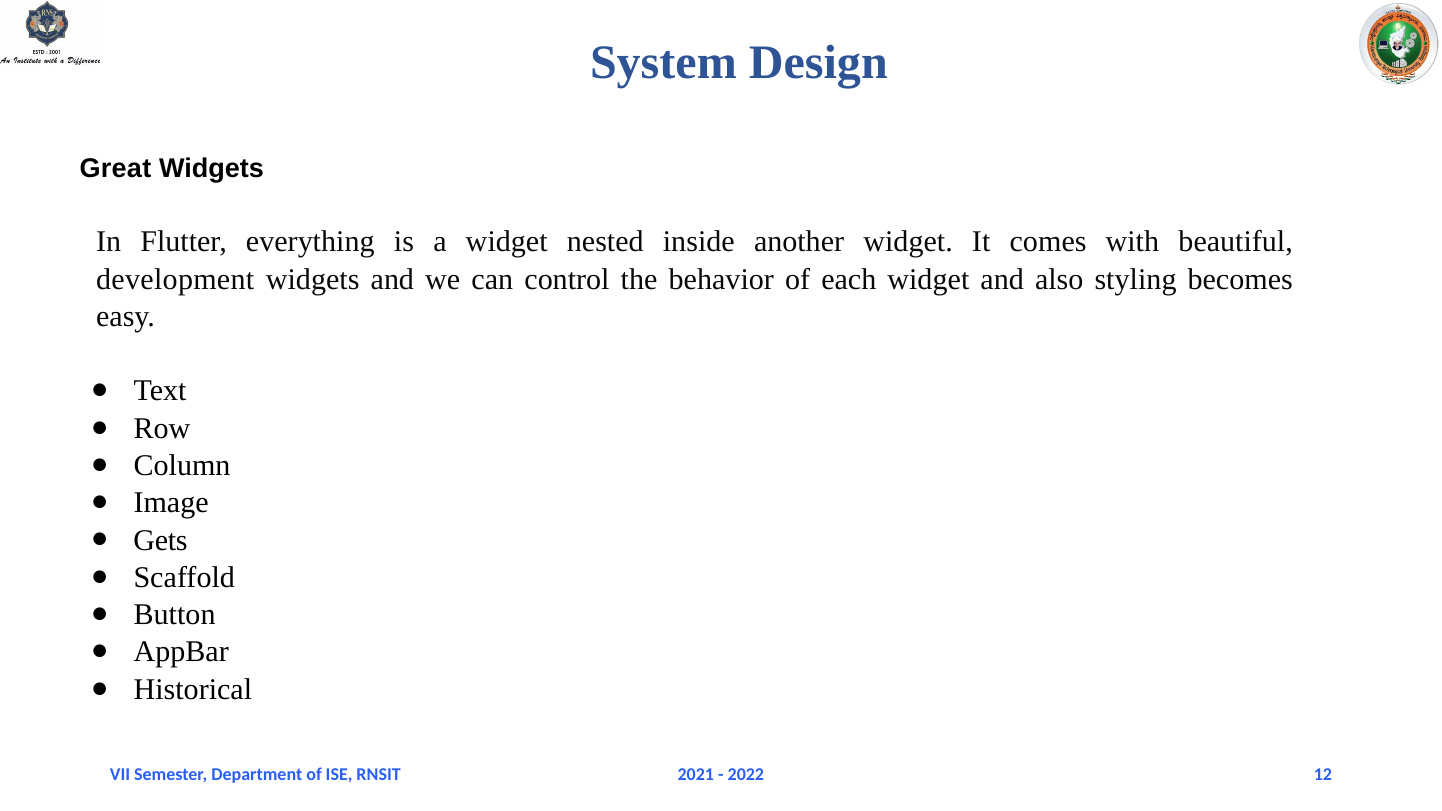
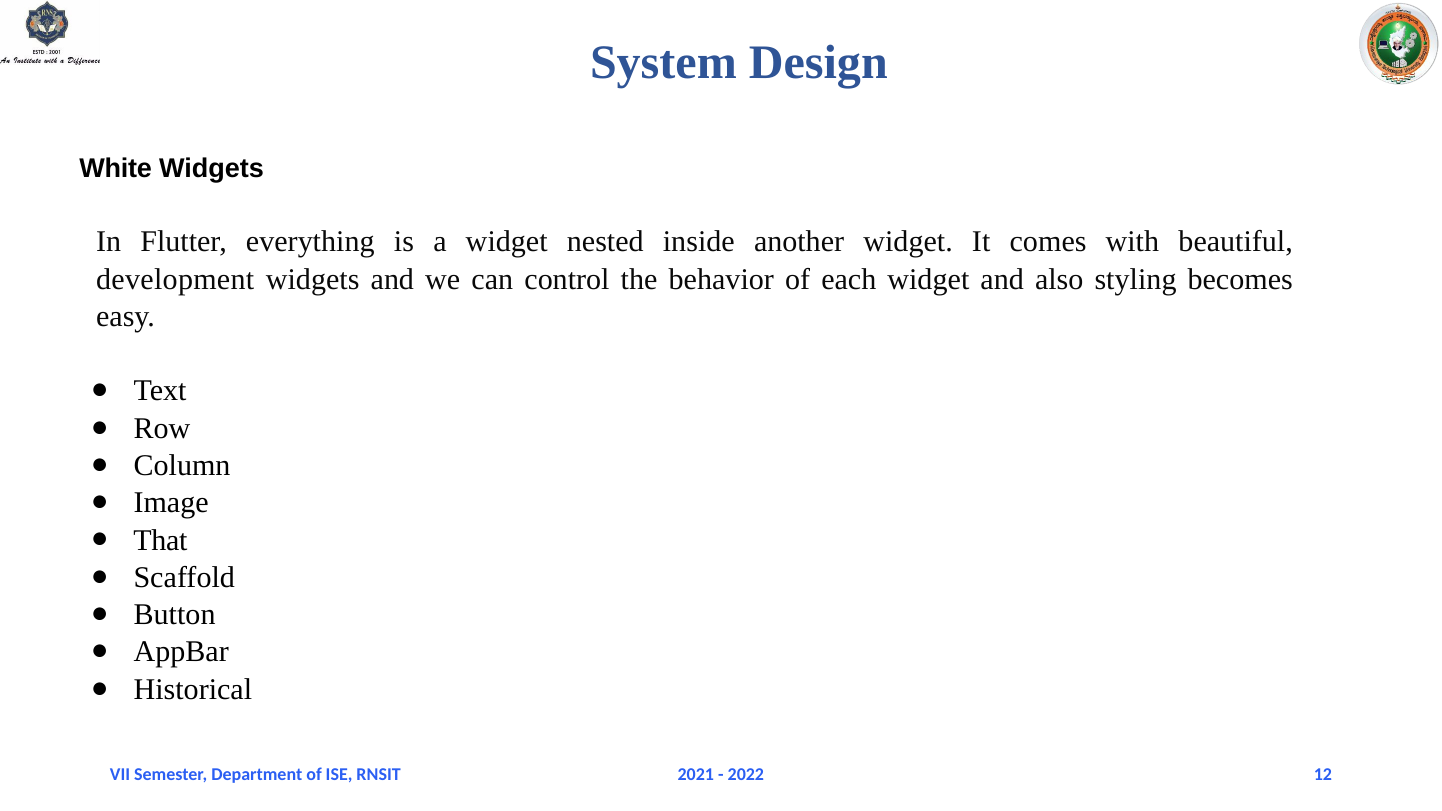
Great: Great -> White (116, 169)
Gets: Gets -> That (161, 540)
